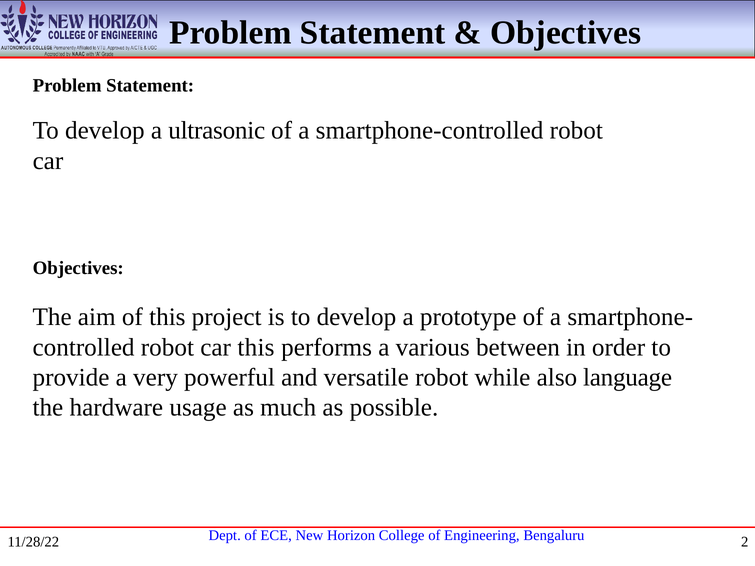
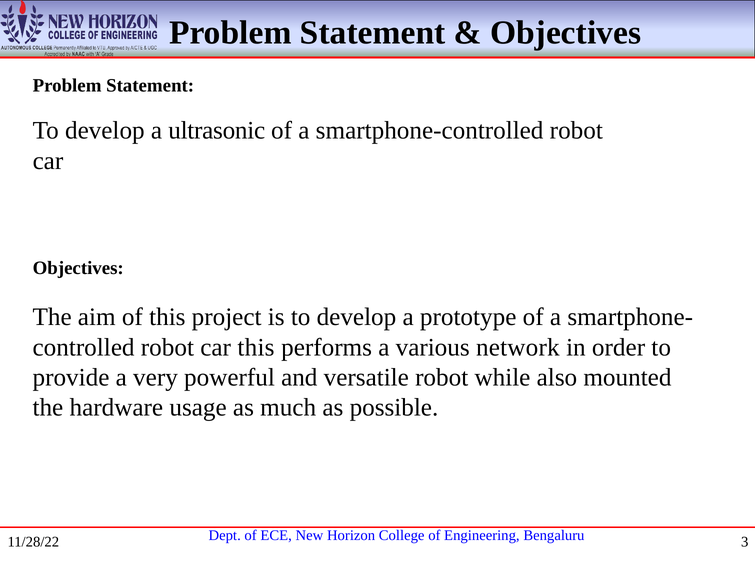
between: between -> network (518, 347)
language: language -> mounted (627, 378)
2: 2 -> 3 (745, 542)
